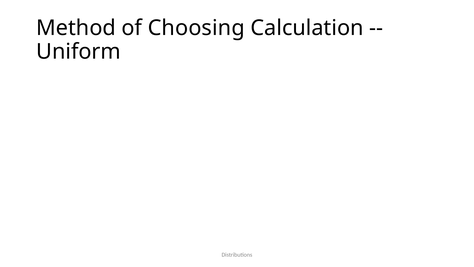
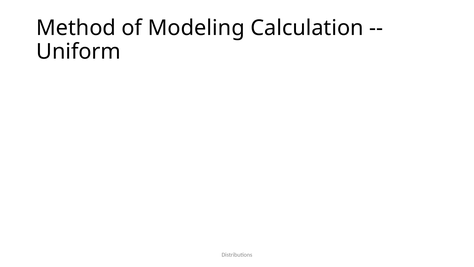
Choosing: Choosing -> Modeling (196, 28)
